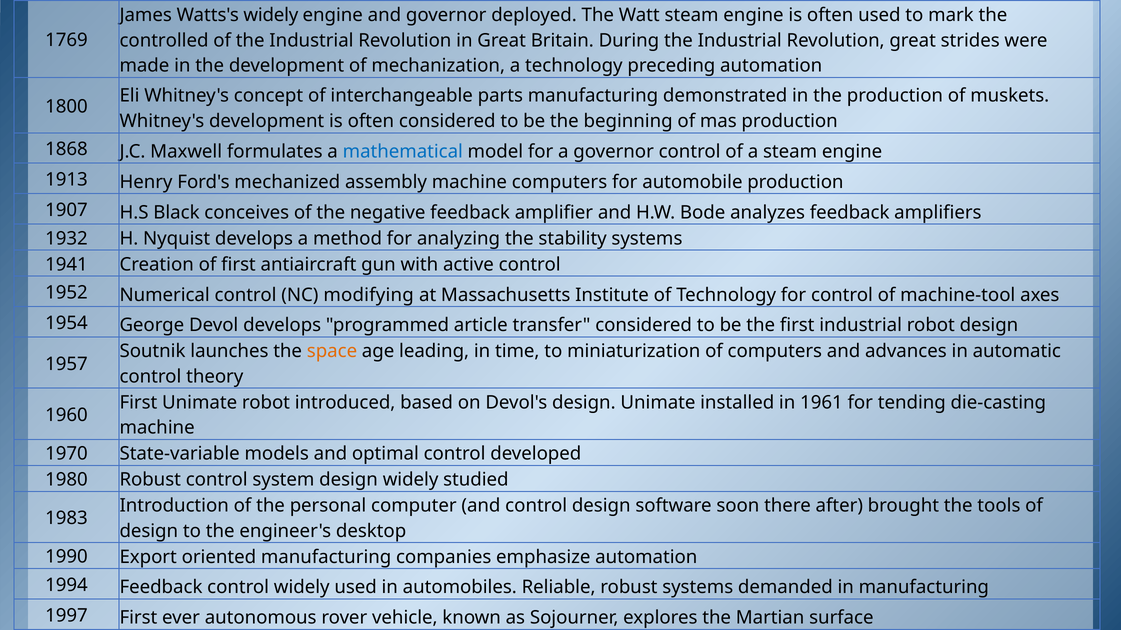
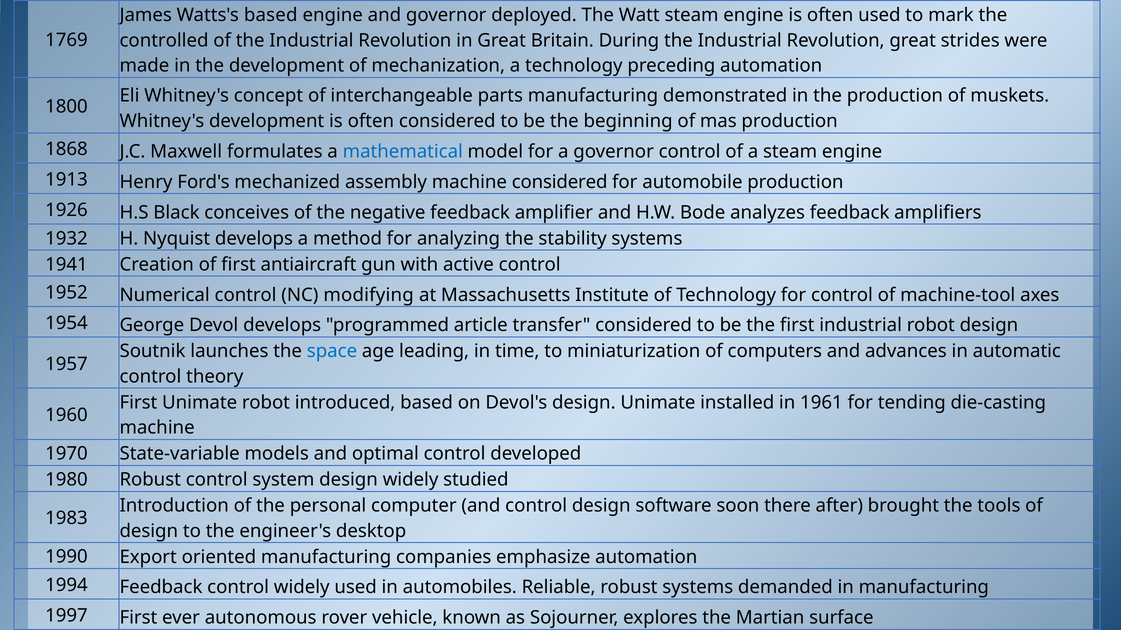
Watts's widely: widely -> based (271, 15)
machine computers: computers -> considered (560, 182)
1907: 1907 -> 1926 (66, 211)
space colour: orange -> blue (332, 352)
